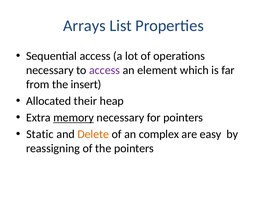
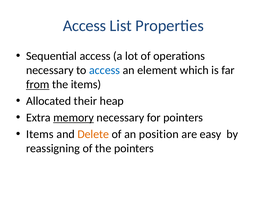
Arrays: Arrays -> Access (84, 26)
access colour: purple -> blue (105, 70)
from underline: none -> present (38, 84)
the insert: insert -> items (86, 84)
Static: Static -> Items (40, 134)
complex: complex -> position (159, 134)
